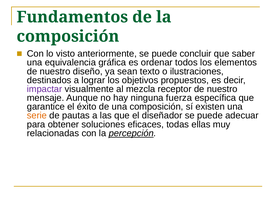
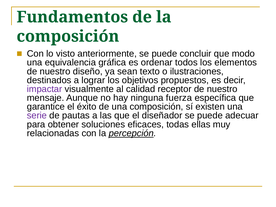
saber: saber -> modo (243, 54)
mezcla: mezcla -> calidad (141, 89)
serie colour: orange -> purple (37, 116)
